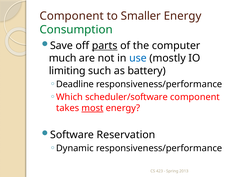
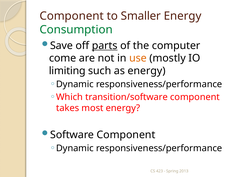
much: much -> come (63, 58)
use colour: blue -> orange (138, 58)
as battery: battery -> energy (147, 71)
Deadline: Deadline -> Dynamic (75, 85)
scheduler/software: scheduler/software -> transition/software (126, 97)
most underline: present -> none (92, 109)
Software Reservation: Reservation -> Component (126, 135)
